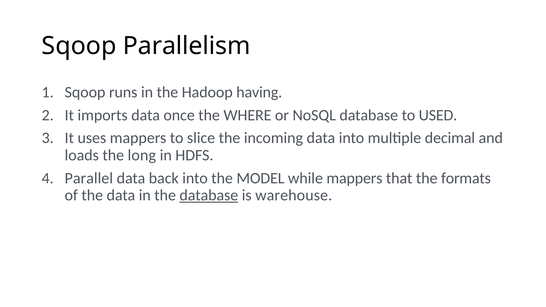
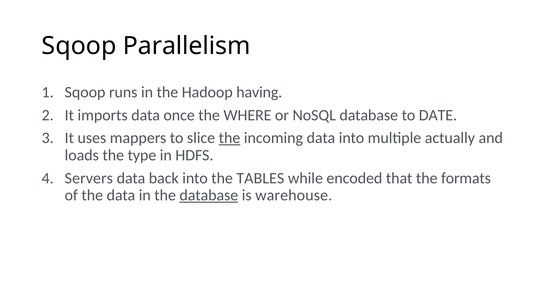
USED: USED -> DATE (438, 115)
the underline: none -> present (229, 138)
decimal: decimal -> actually (450, 138)
long: long -> type (142, 155)
Parallel: Parallel -> Servers (89, 178)
MODEL: MODEL -> TABLES (260, 178)
while mappers: mappers -> encoded (354, 178)
